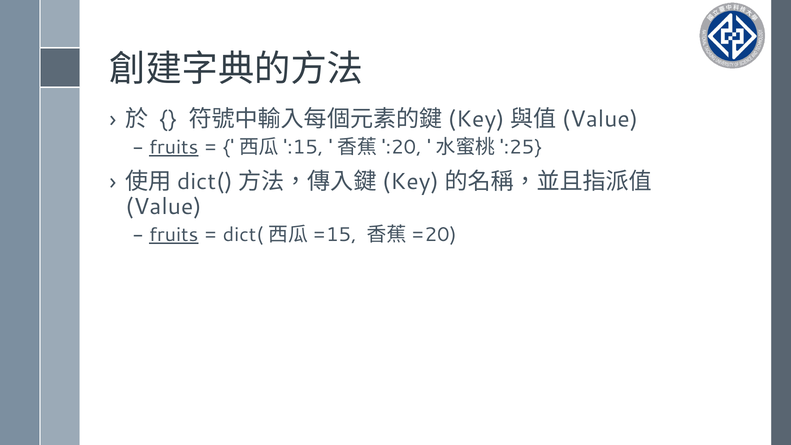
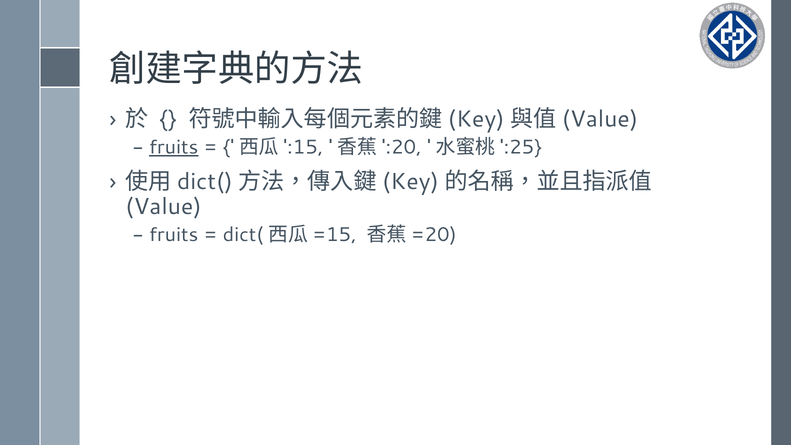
fruits underline: present -> none (174, 235)
